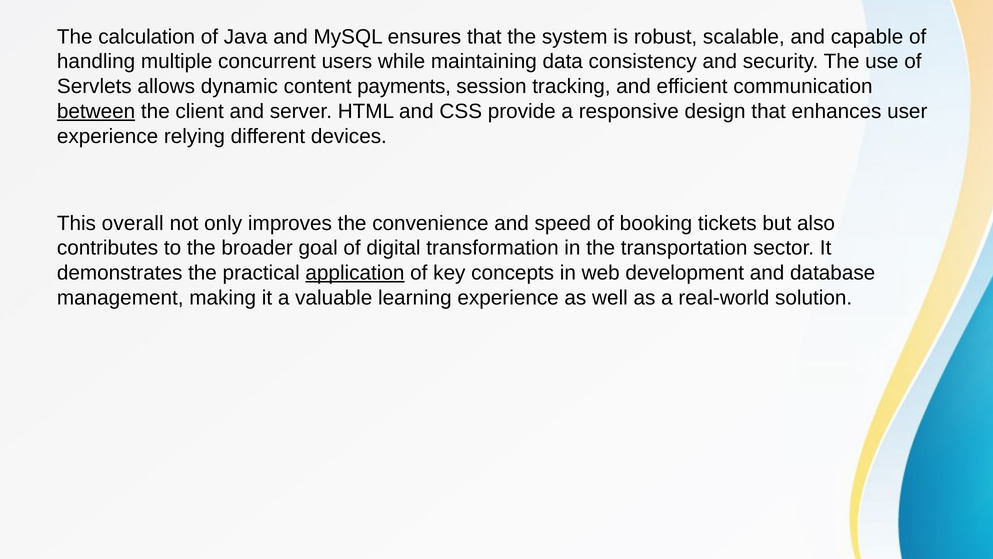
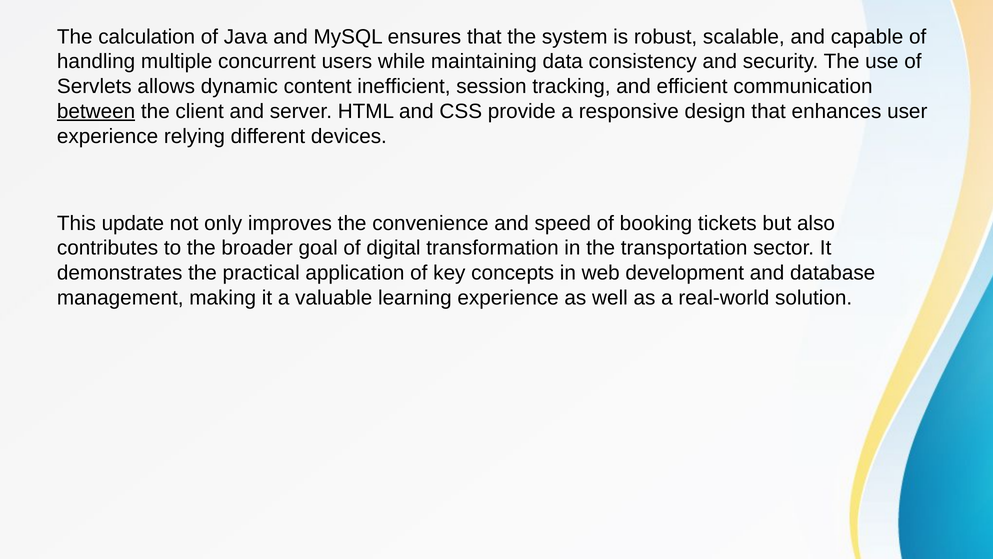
payments: payments -> inefficient (404, 86)
overall: overall -> update (133, 223)
application underline: present -> none (355, 273)
